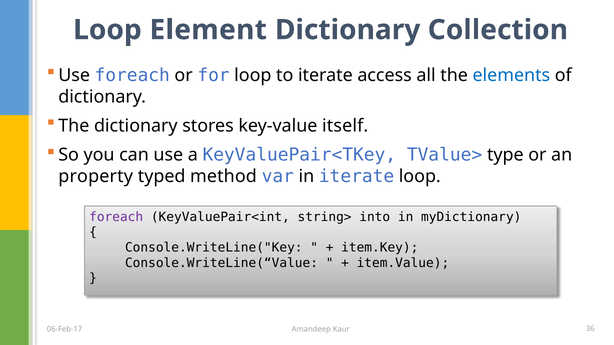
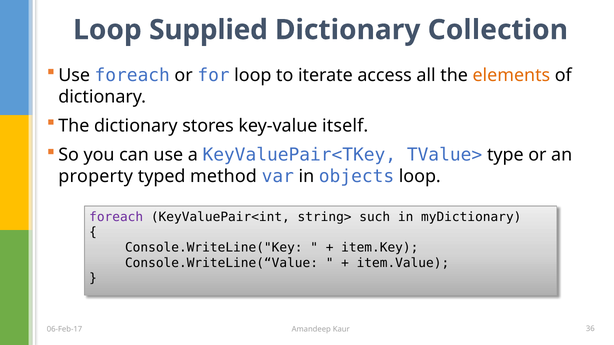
Element: Element -> Supplied (208, 30)
elements colour: blue -> orange (511, 76)
in iterate: iterate -> objects (357, 177)
into: into -> such (375, 217)
